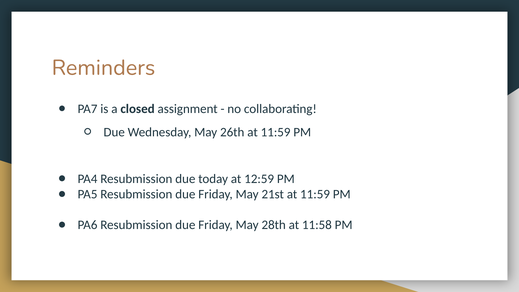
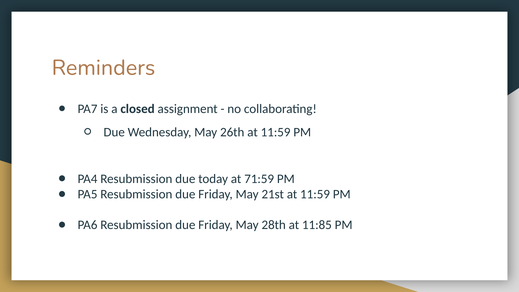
12:59: 12:59 -> 71:59 (259, 179)
11:58: 11:58 -> 11:85 (317, 225)
